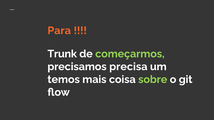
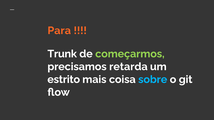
precisa: precisa -> retarda (128, 67)
temos: temos -> estrito (64, 80)
sobre colour: light green -> light blue (153, 80)
